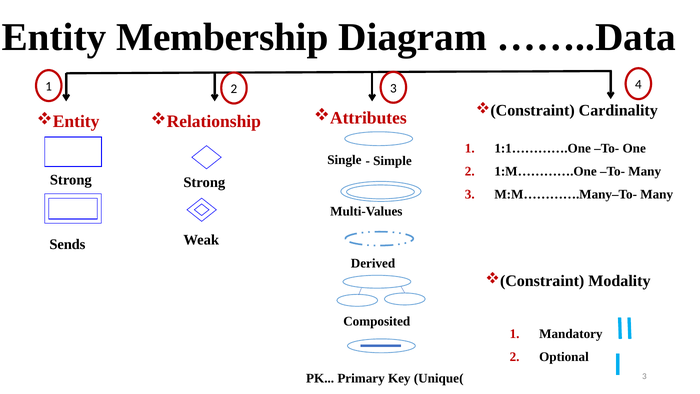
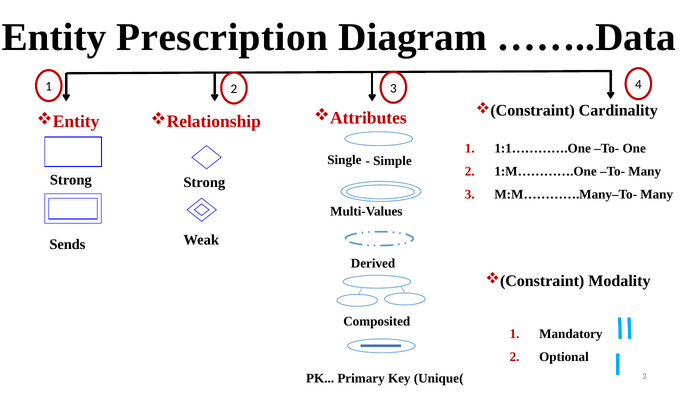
Membership: Membership -> Prescription (222, 37)
